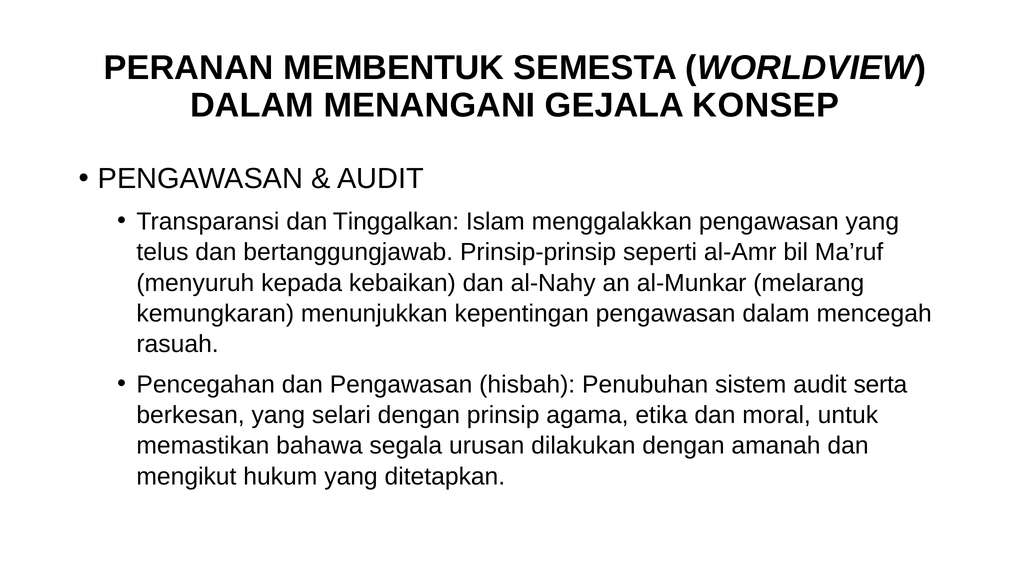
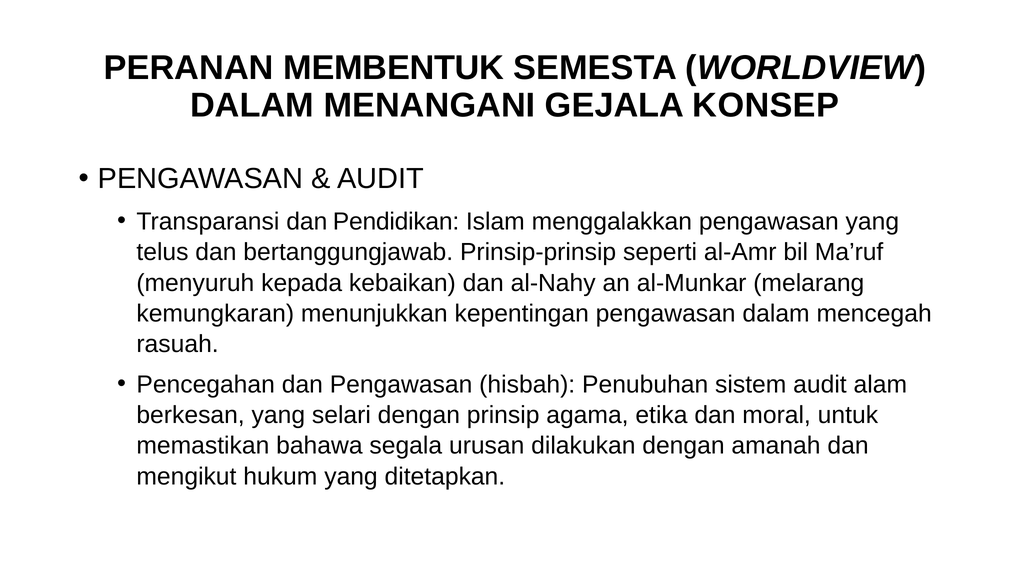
Tinggalkan: Tinggalkan -> Pendidikan (396, 221)
serta: serta -> alam (880, 384)
